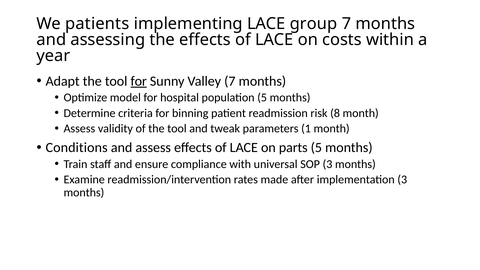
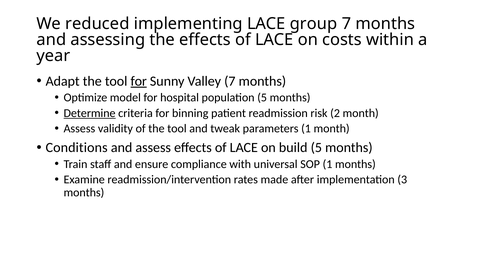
patients: patients -> reduced (97, 24)
Determine underline: none -> present (90, 113)
8: 8 -> 2 (335, 113)
parts: parts -> build (293, 148)
SOP 3: 3 -> 1 (327, 164)
